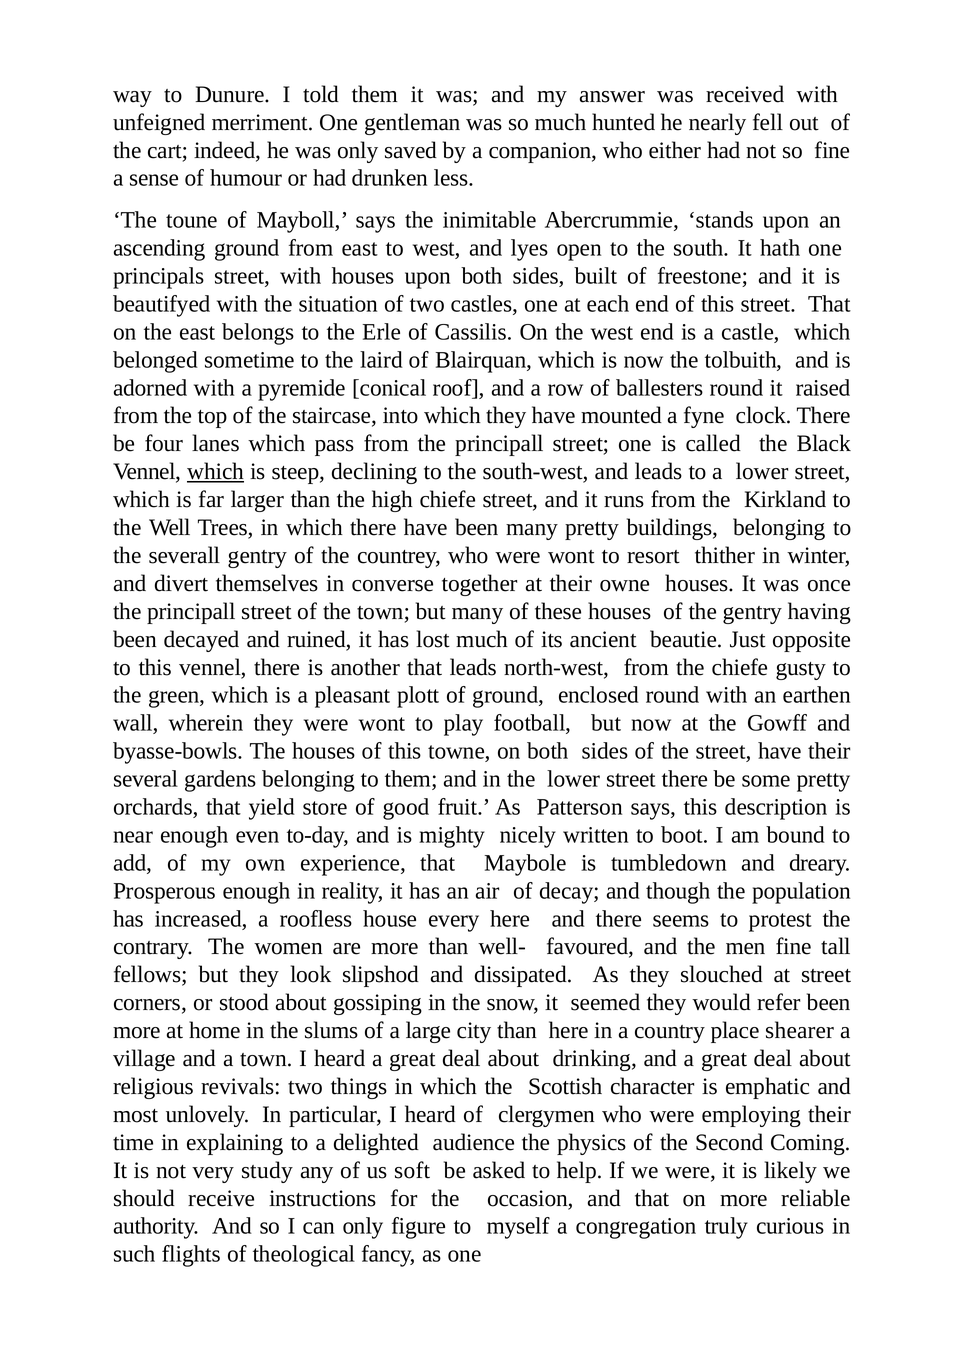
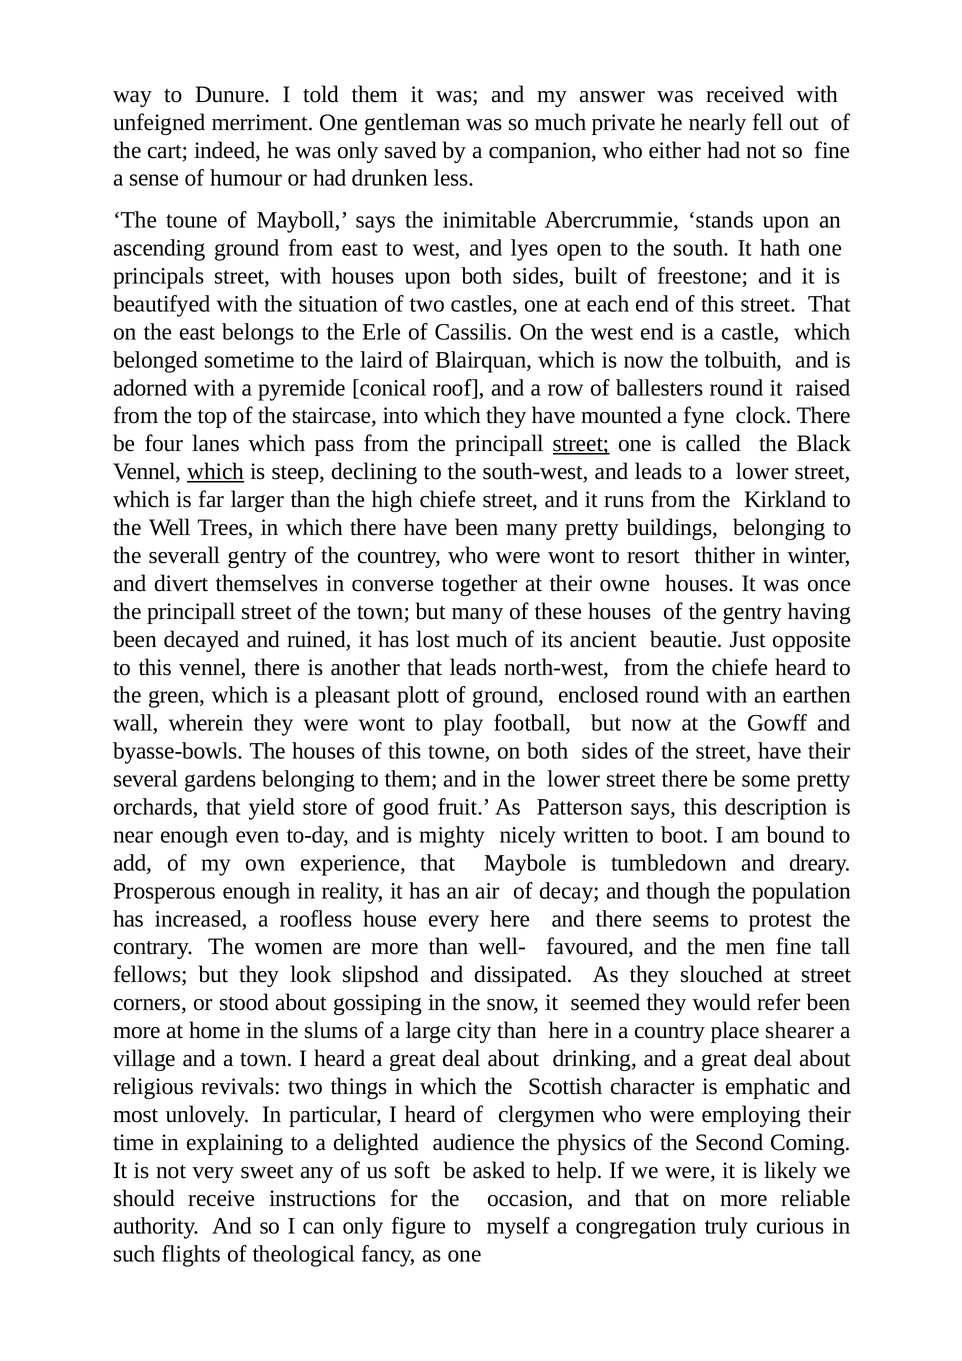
hunted: hunted -> private (624, 122)
street underline: none -> present (581, 444)
chiefe gusty: gusty -> heard (801, 667)
study: study -> sweet (267, 1171)
